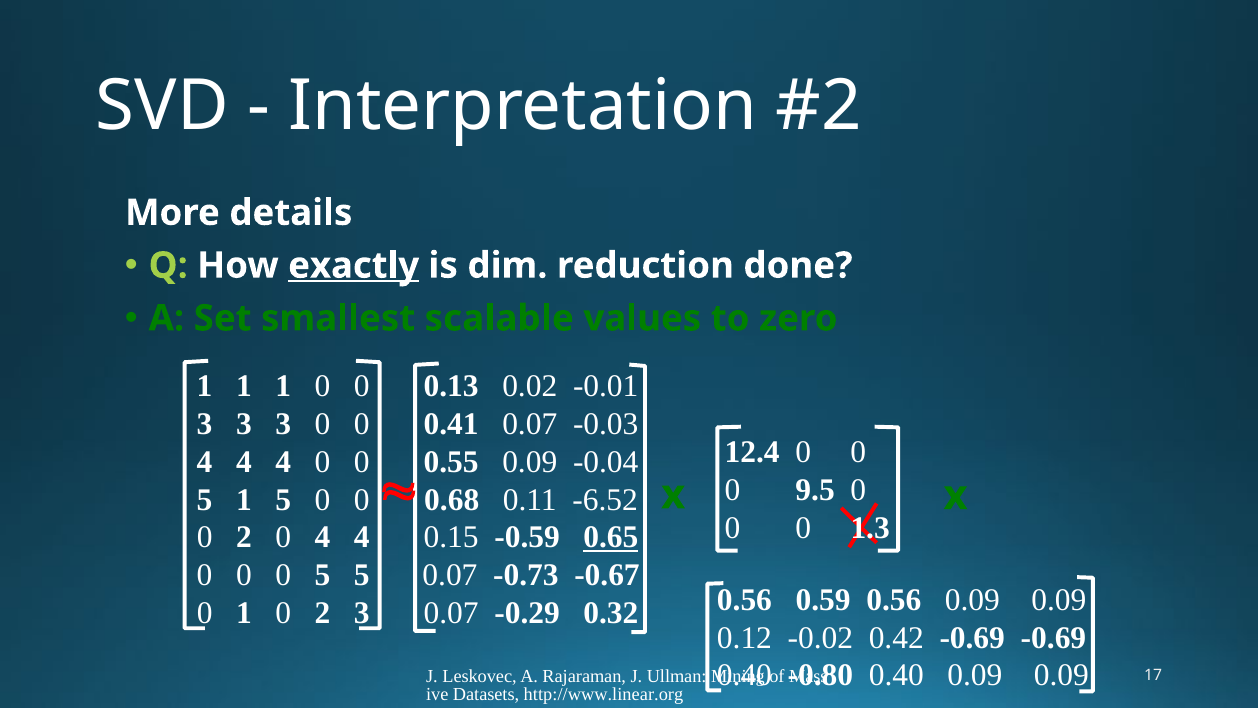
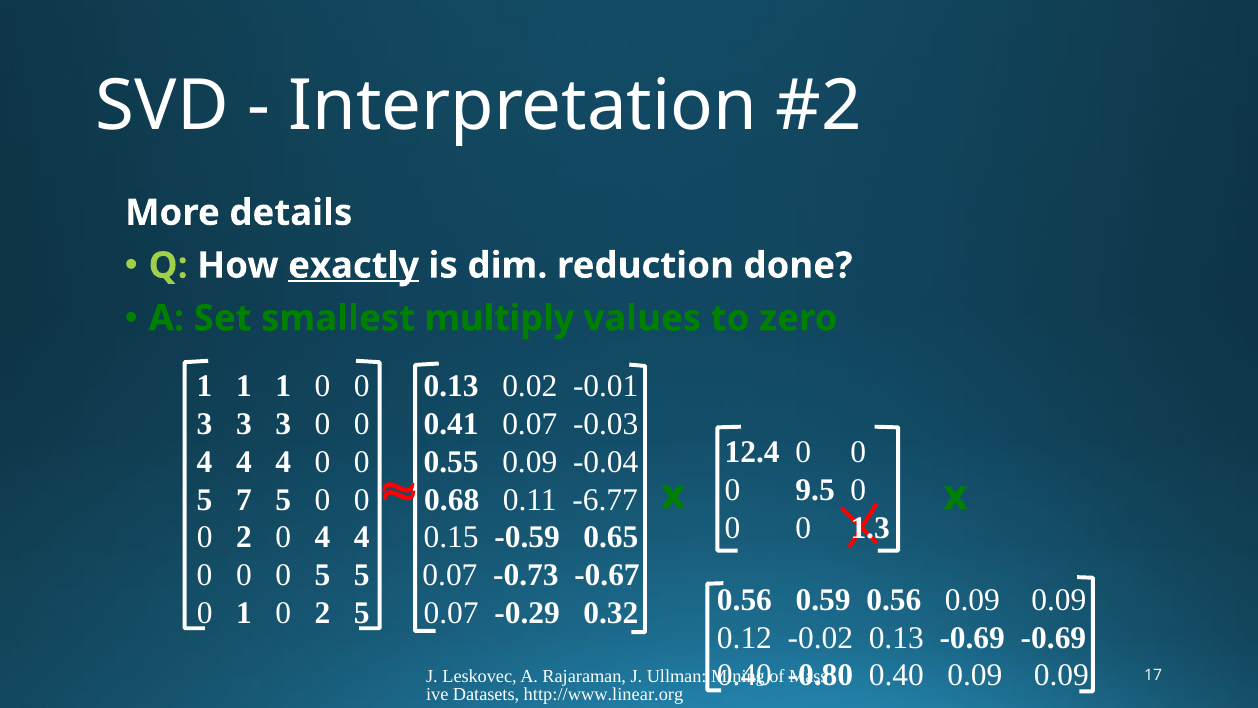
scalable: scalable -> multiply (499, 318)
5 1: 1 -> 7 (244, 499)
-6.52: -6.52 -> -6.77 (605, 499)
0.65 underline: present -> none (611, 537)
2 3: 3 -> 5 (362, 613)
-0.02 0.42: 0.42 -> 0.13 (896, 637)
